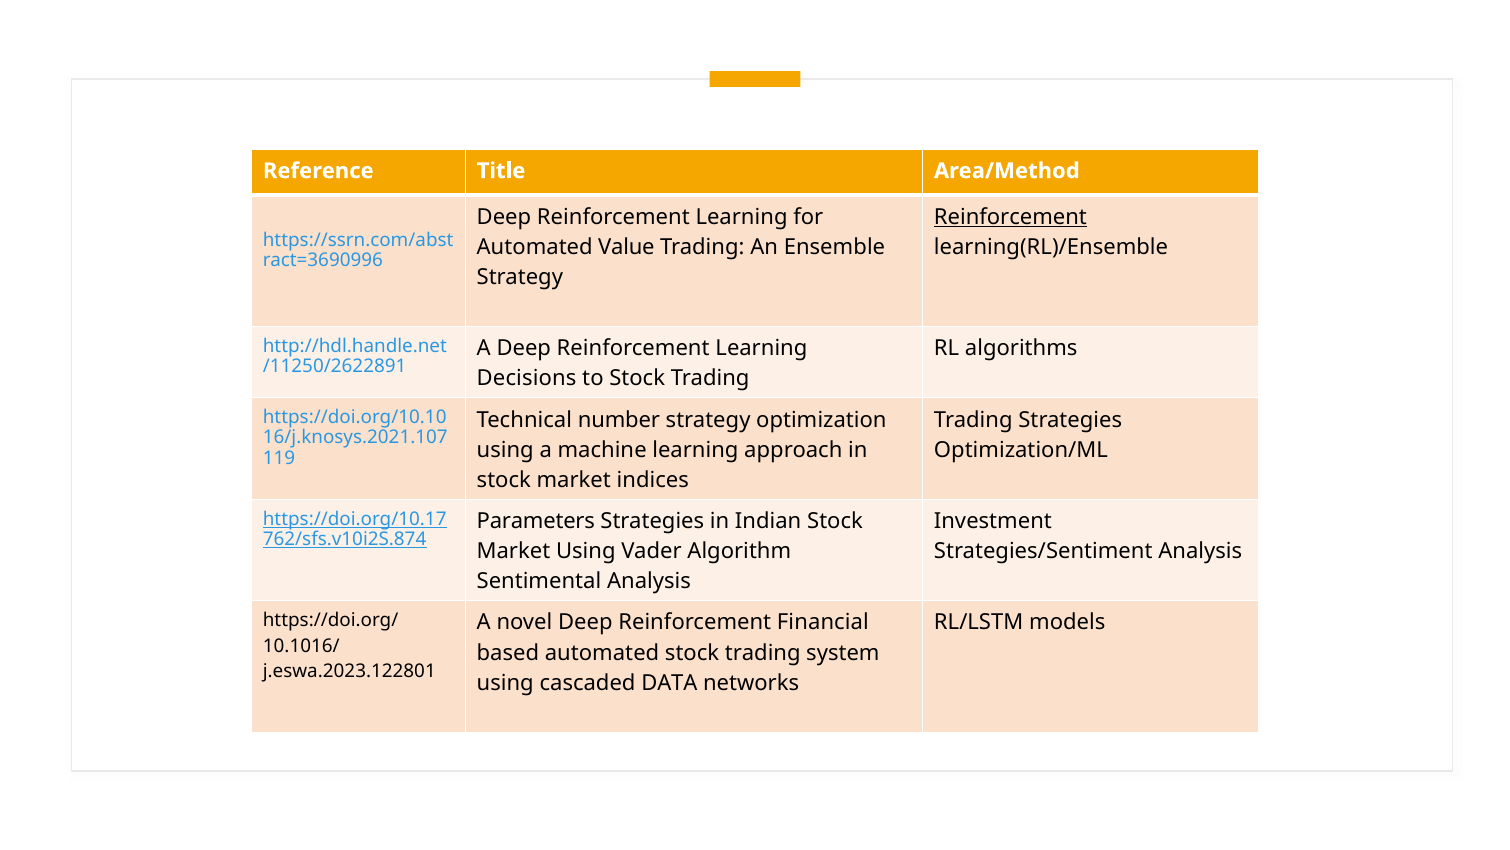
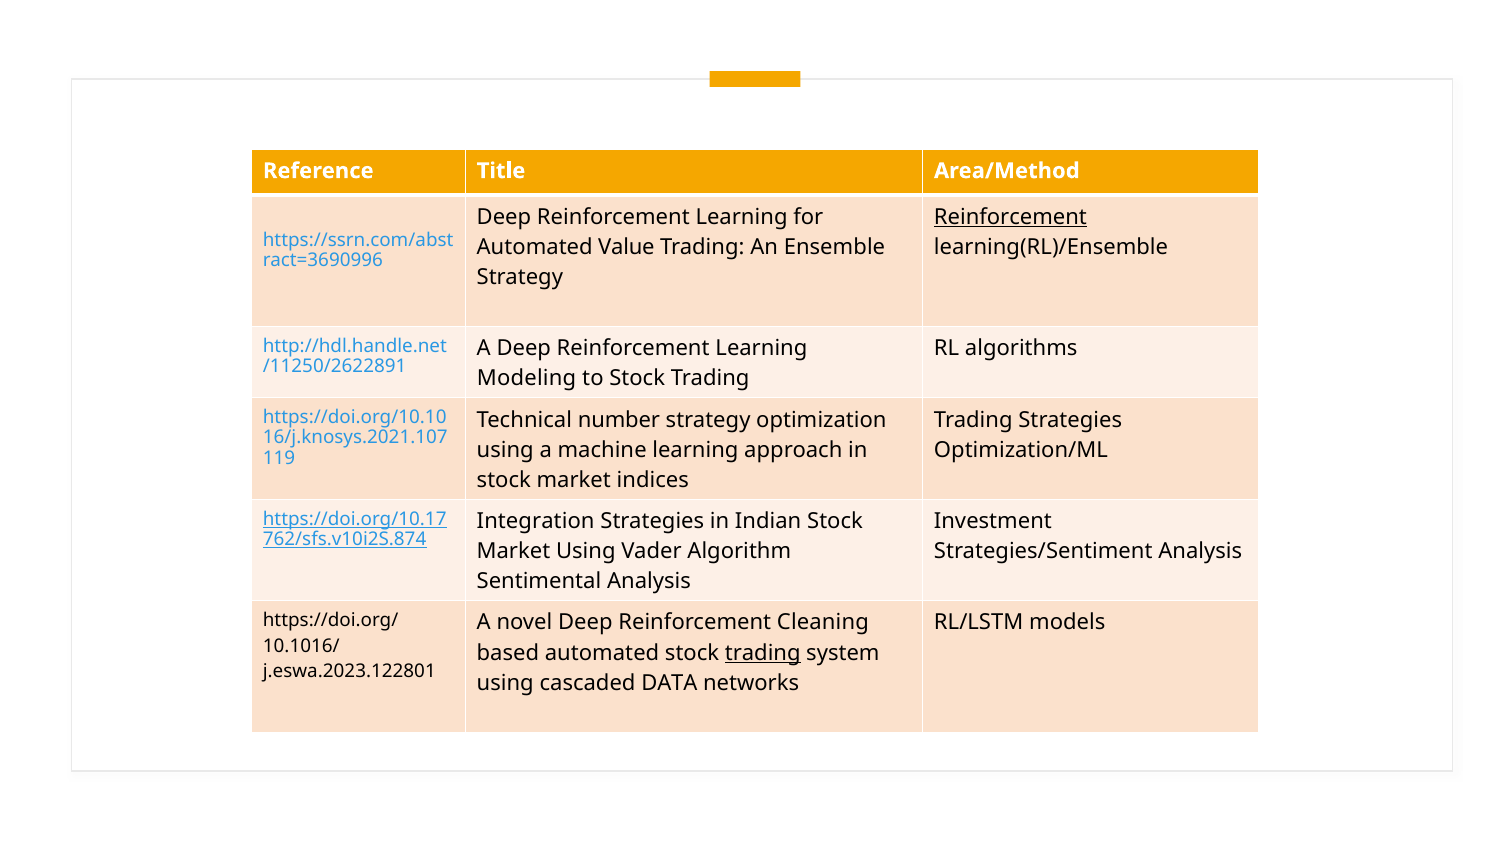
Decisions: Decisions -> Modeling (527, 378)
Parameters: Parameters -> Integration (536, 521)
Financial: Financial -> Cleaning (823, 622)
trading underline: none -> present (763, 652)
